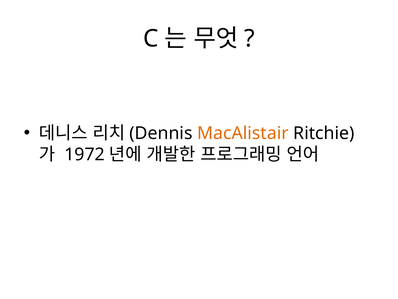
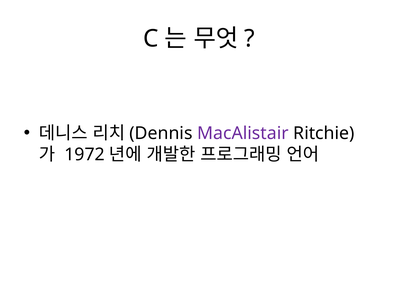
MacAlistair colour: orange -> purple (243, 133)
